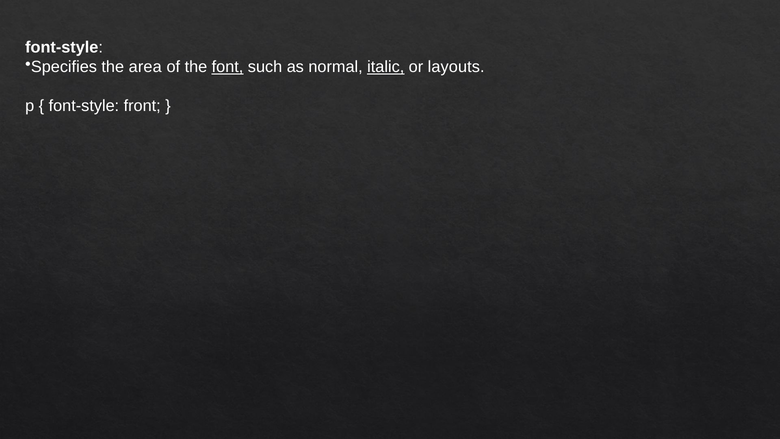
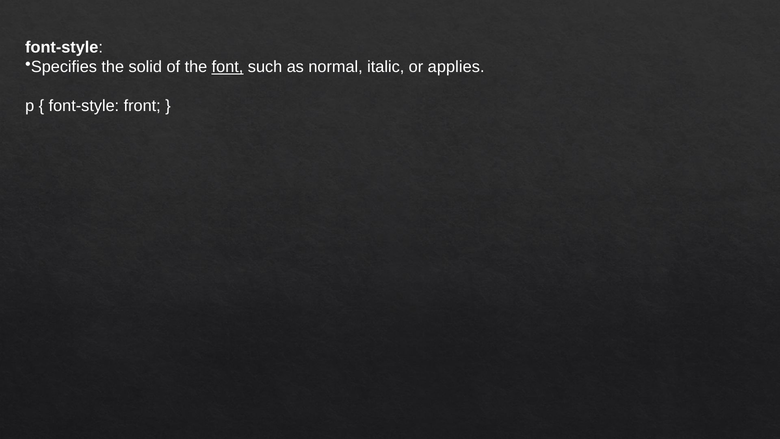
area: area -> solid (145, 67)
italic underline: present -> none (386, 67)
layouts: layouts -> applies (456, 67)
